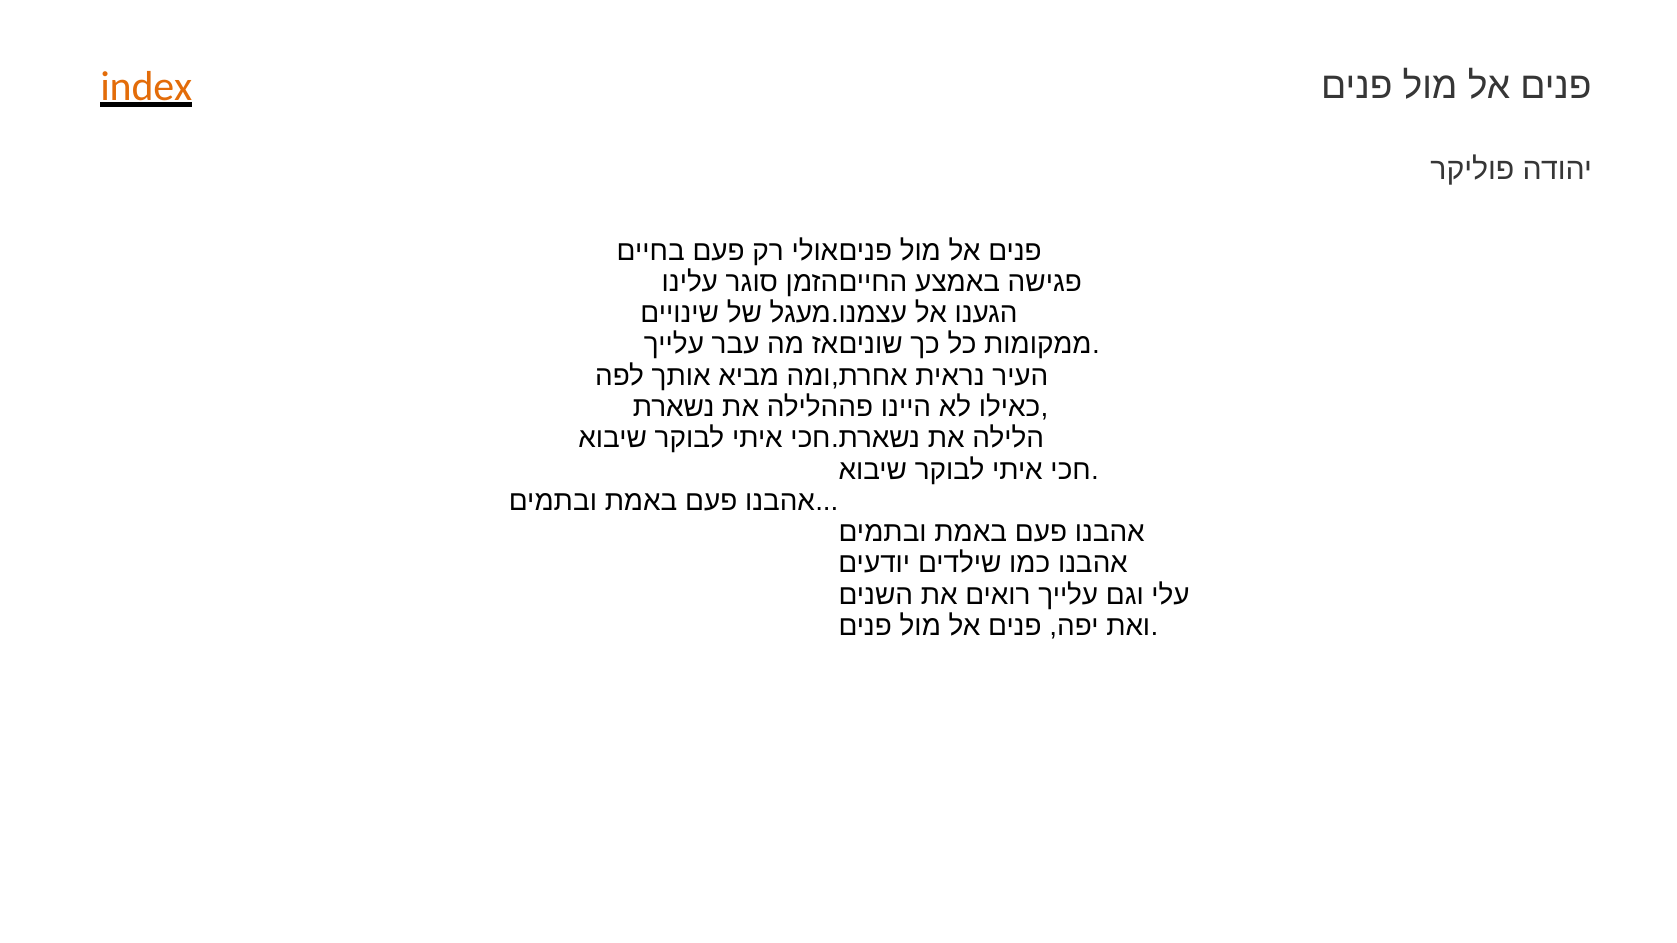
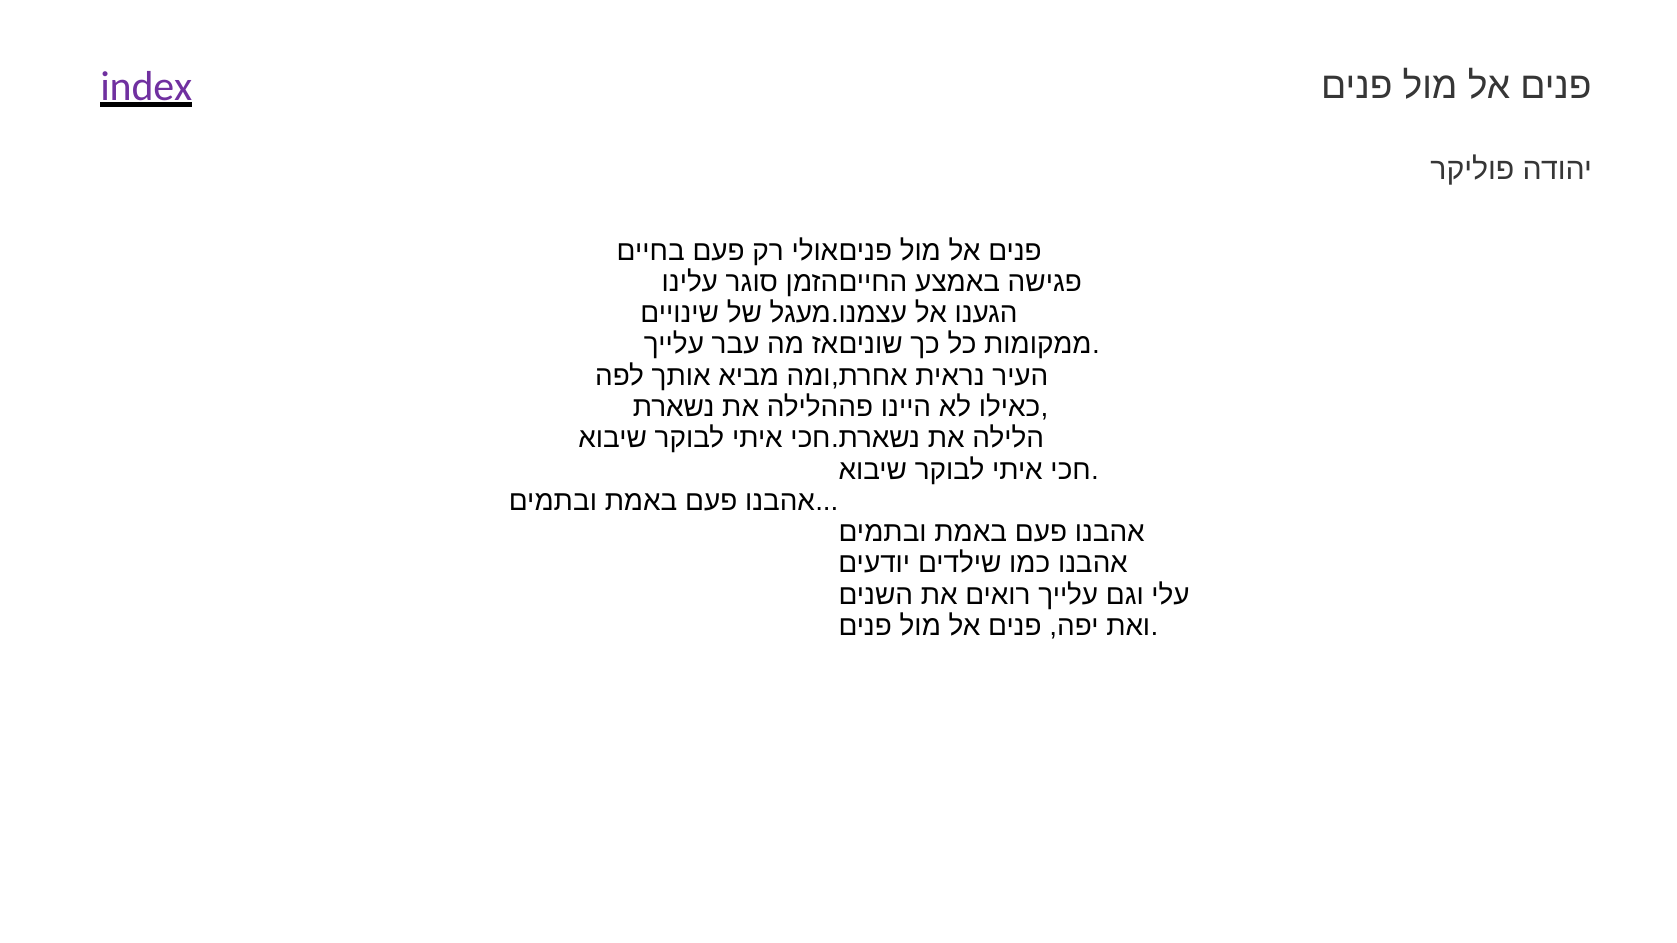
index colour: orange -> purple (146, 86)
